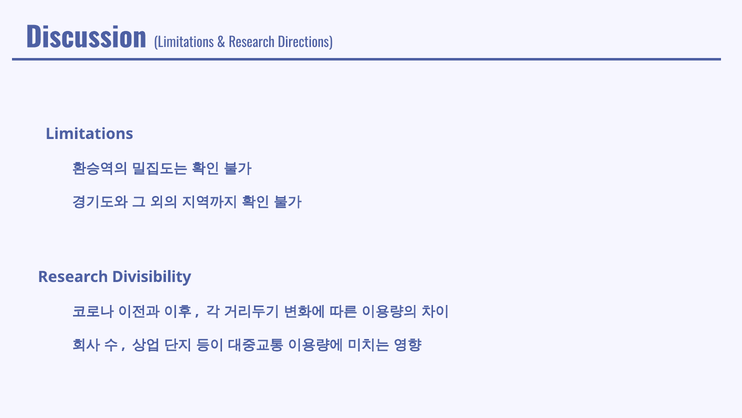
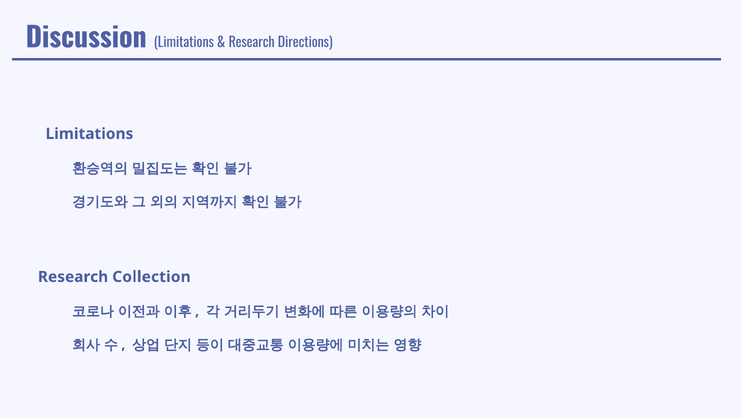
Divisibility: Divisibility -> Collection (151, 276)
